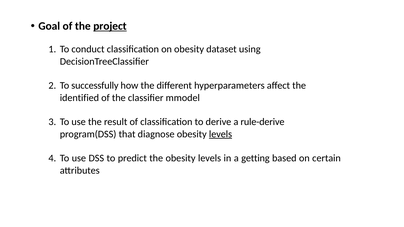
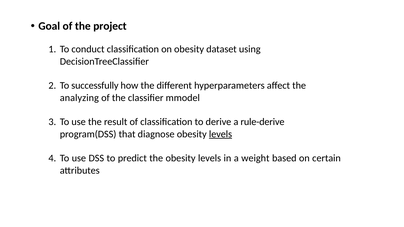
project underline: present -> none (110, 26)
identified: identified -> analyzing (79, 98)
getting: getting -> weight (255, 158)
